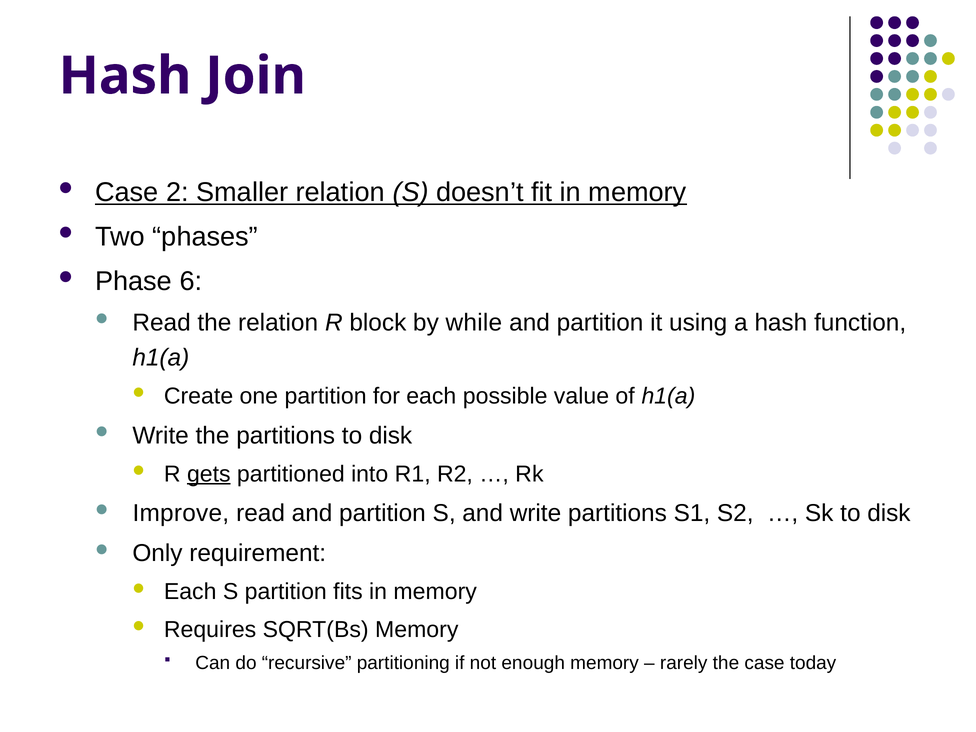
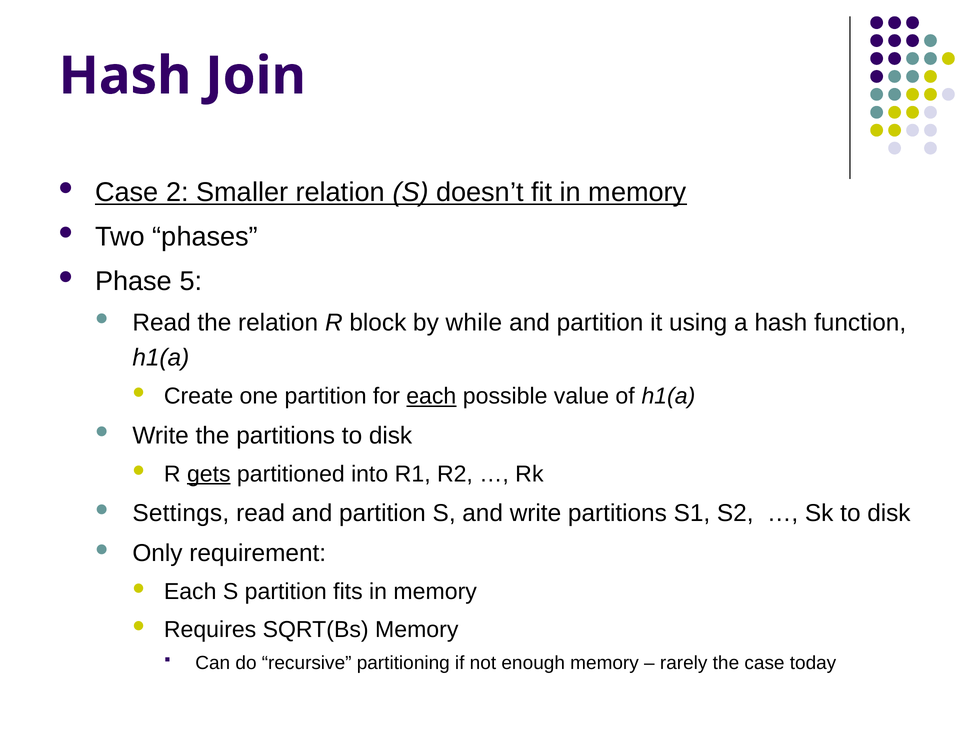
6: 6 -> 5 (191, 281)
each underline: none -> present (431, 396)
Improve: Improve -> Settings (181, 513)
